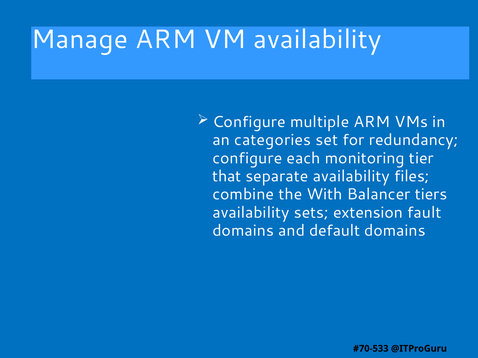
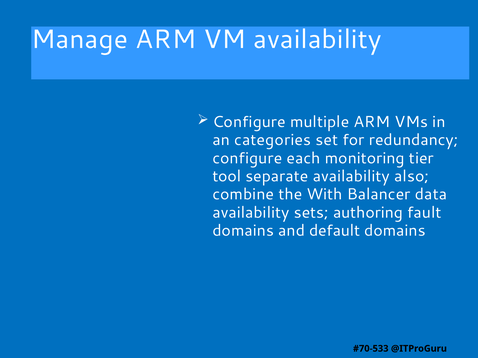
that: that -> tool (227, 176)
files: files -> also (412, 176)
tiers: tiers -> data (431, 195)
extension: extension -> authoring (368, 213)
